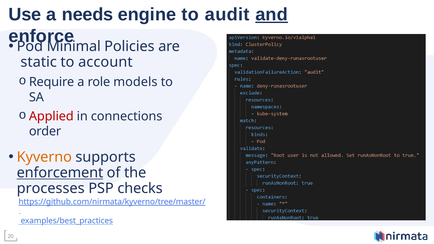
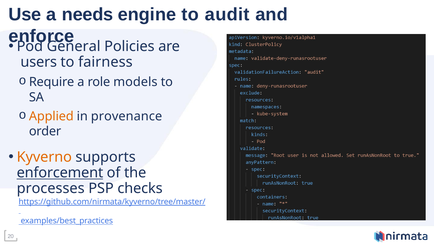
and underline: present -> none (272, 15)
Minimal: Minimal -> General (74, 46)
static: static -> users (39, 62)
account: account -> fairness (105, 62)
Applied colour: red -> orange (51, 116)
connections: connections -> provenance (127, 116)
